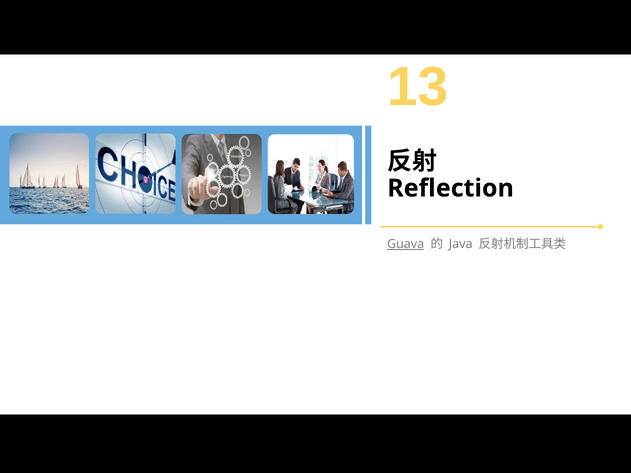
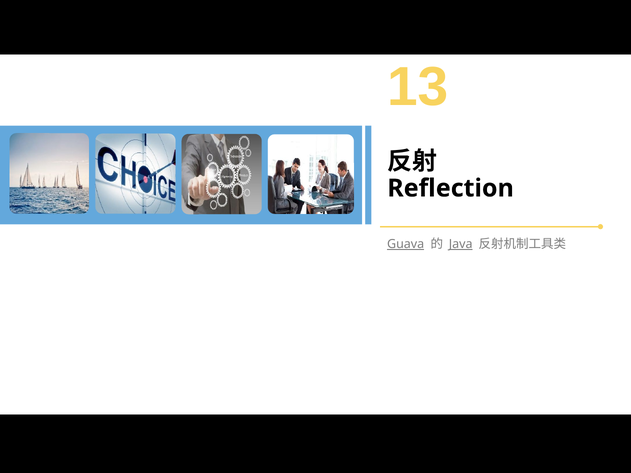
Java underline: none -> present (461, 244)
